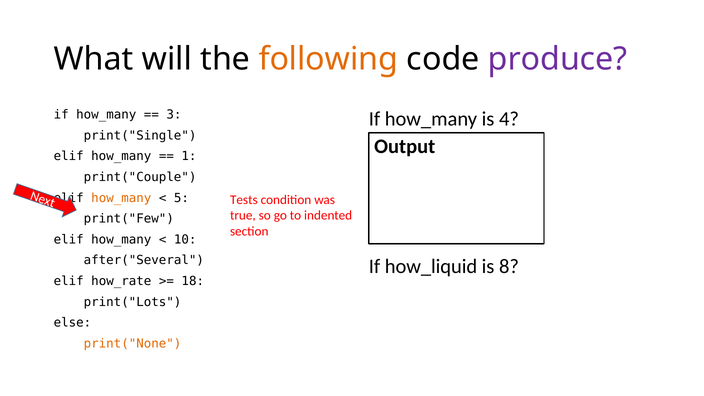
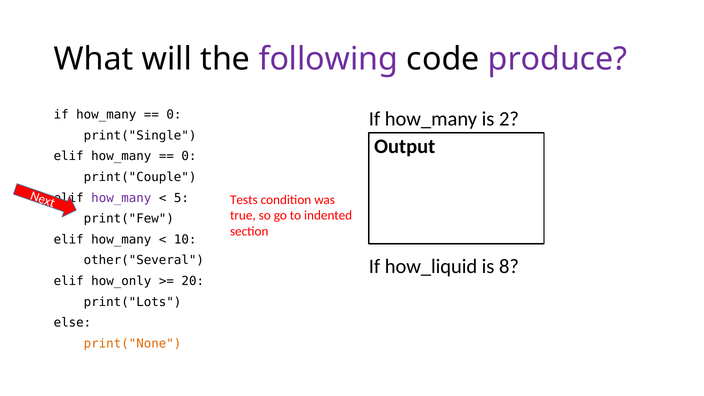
following colour: orange -> purple (328, 59)
3: 3 -> 0 (174, 115)
4: 4 -> 2 (509, 119)
1: 1 -> 0 (189, 156)
how_many colour: orange -> purple (121, 198)
after("Several: after("Several -> other("Several (144, 260)
how_rate: how_rate -> how_only (121, 281)
18: 18 -> 20 (193, 281)
